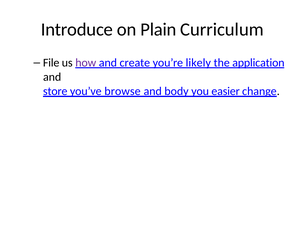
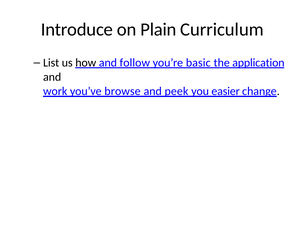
File: File -> List (51, 63)
how colour: purple -> black (86, 63)
create: create -> follow (135, 63)
likely: likely -> basic (198, 63)
store: store -> work (55, 92)
body: body -> peek (176, 92)
